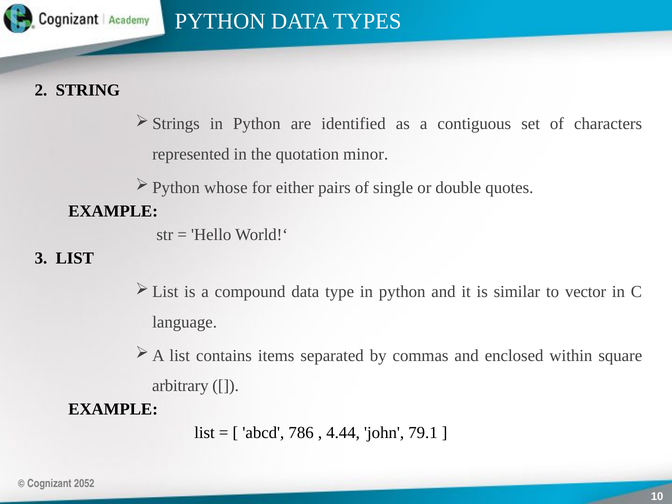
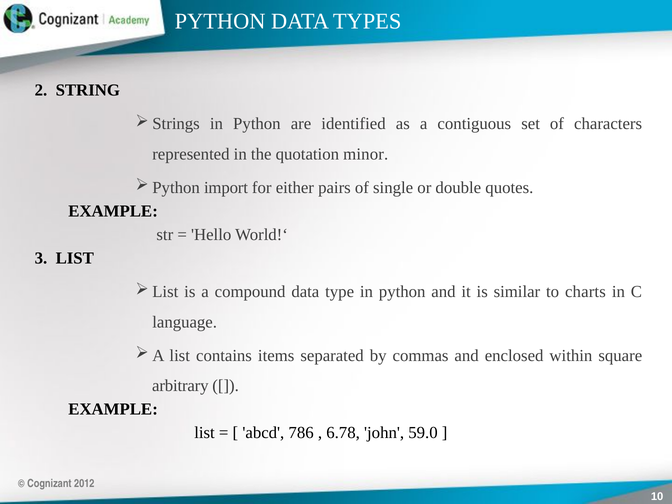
whose: whose -> import (226, 188)
vector: vector -> charts (585, 292)
4.44: 4.44 -> 6.78 (343, 433)
79.1: 79.1 -> 59.0 (423, 433)
2052: 2052 -> 2012 (84, 483)
